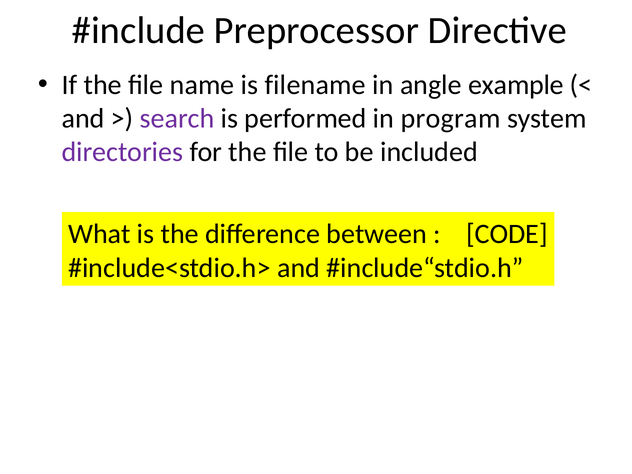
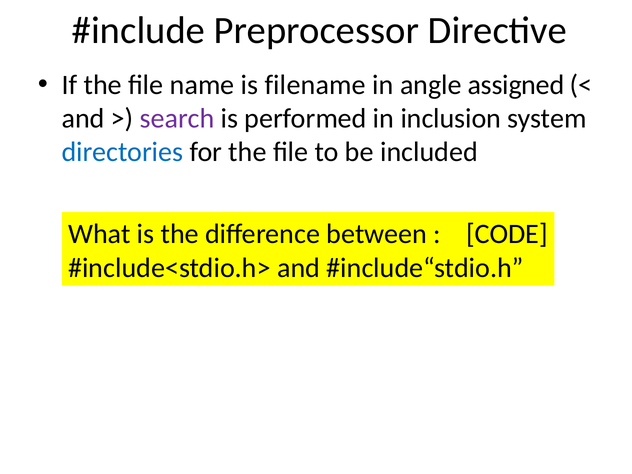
example: example -> assigned (516, 85)
program: program -> inclusion (451, 118)
directories colour: purple -> blue (122, 152)
